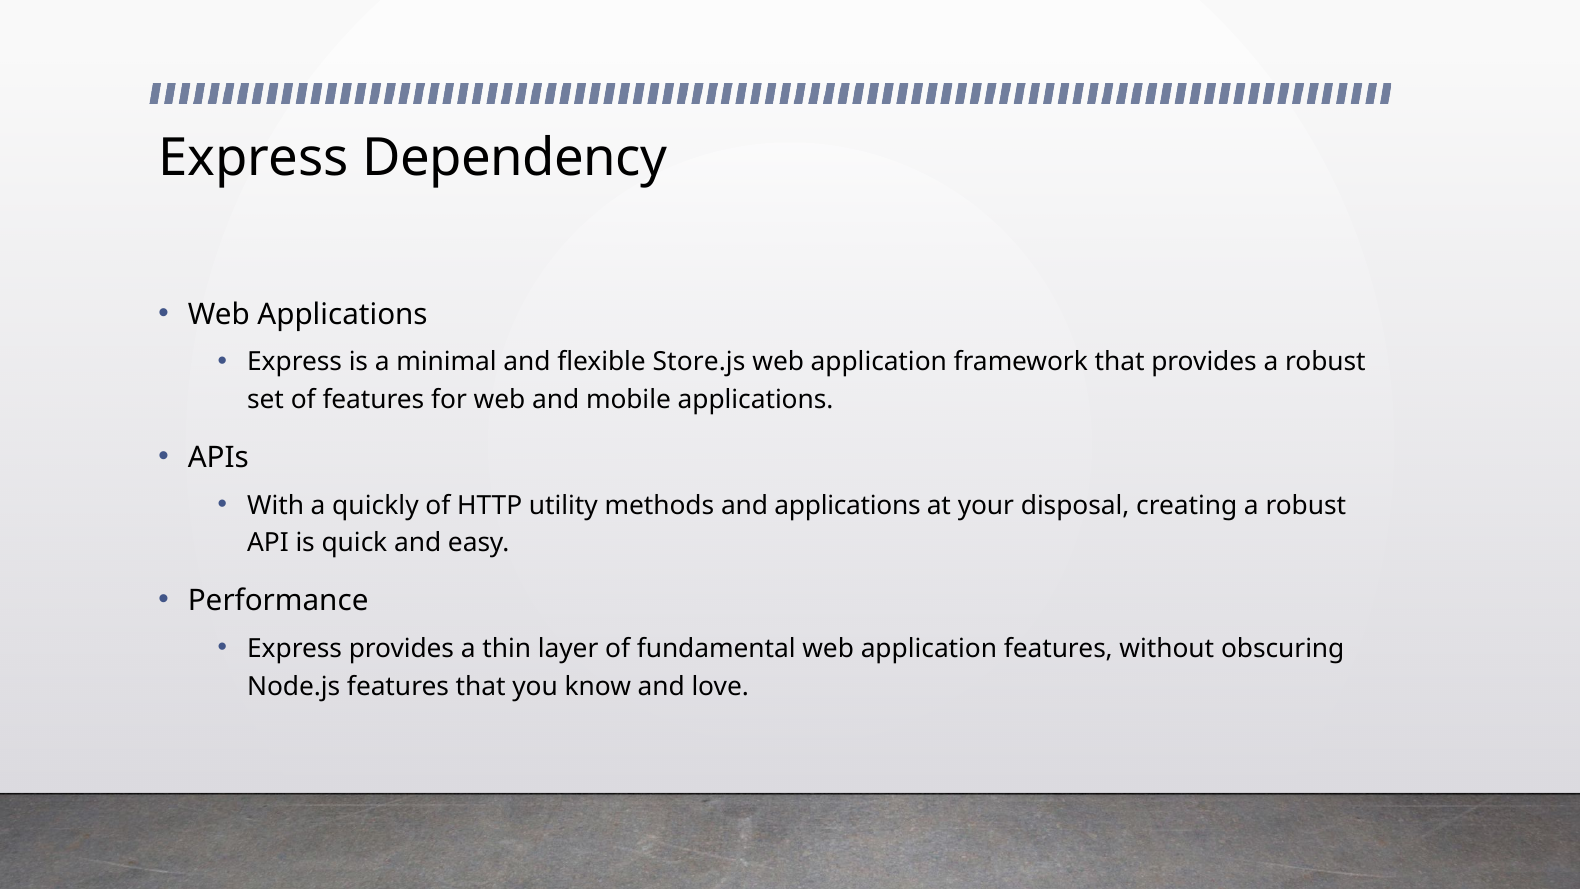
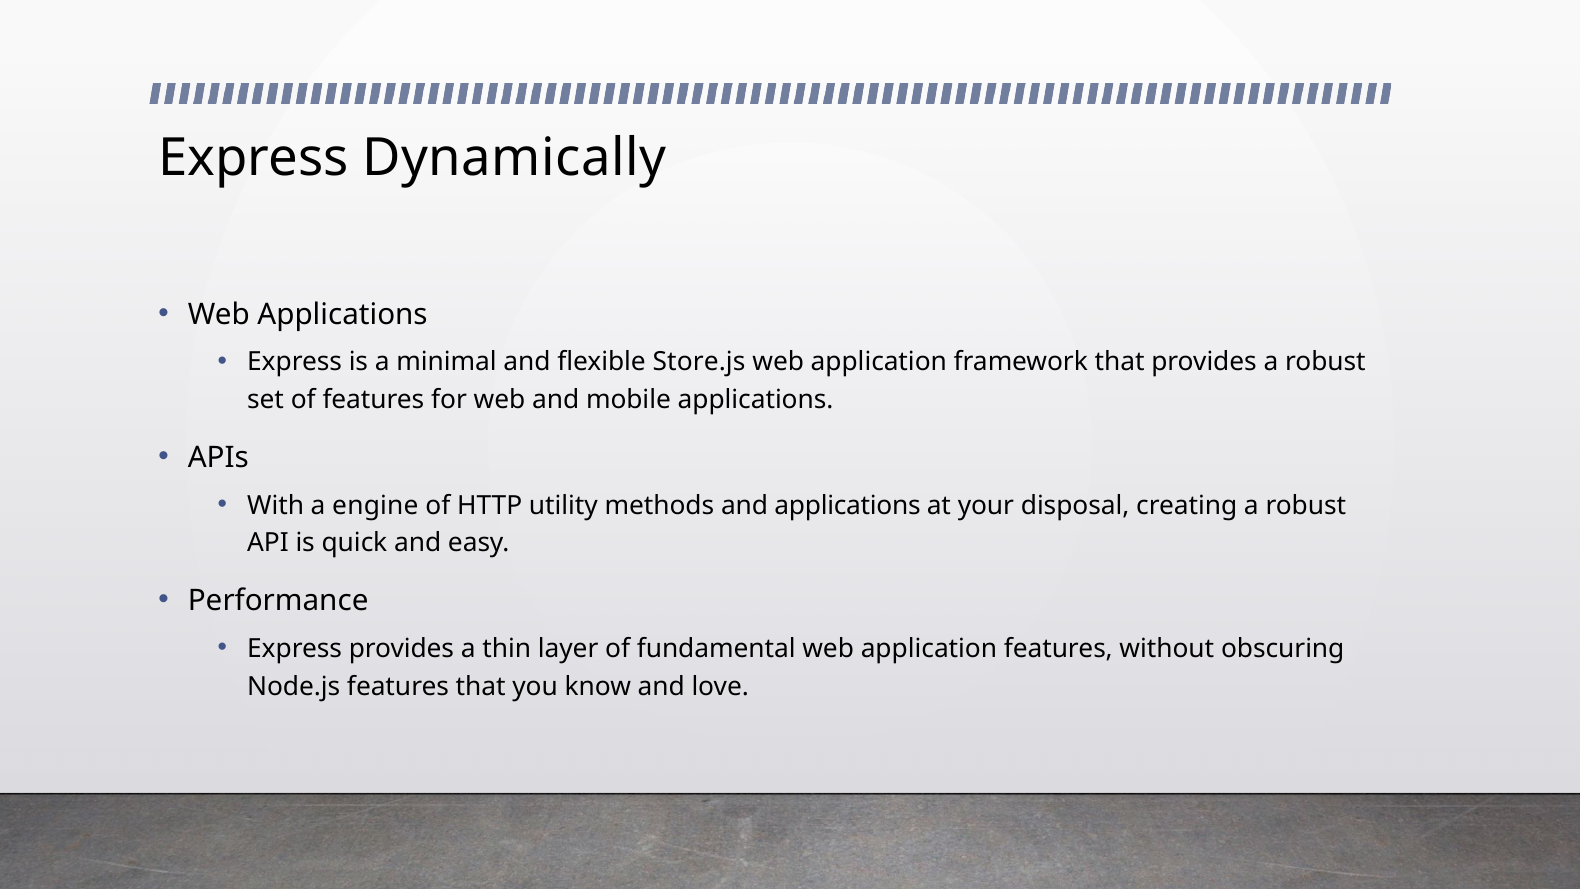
Dependency: Dependency -> Dynamically (514, 158)
quickly: quickly -> engine (375, 505)
